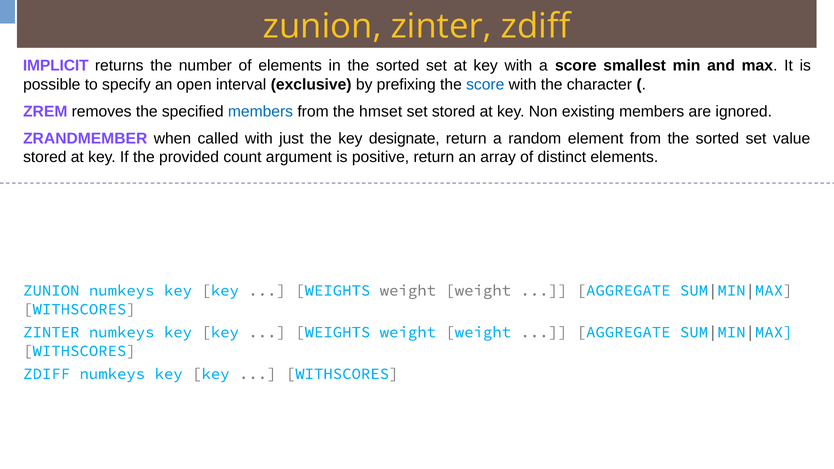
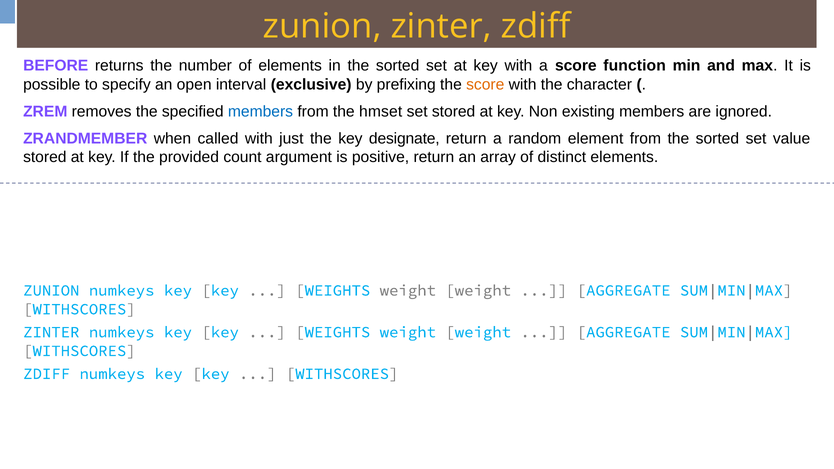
IMPLICIT: IMPLICIT -> BEFORE (56, 66)
smallest: smallest -> function (635, 66)
score colour: blue -> orange (485, 84)
